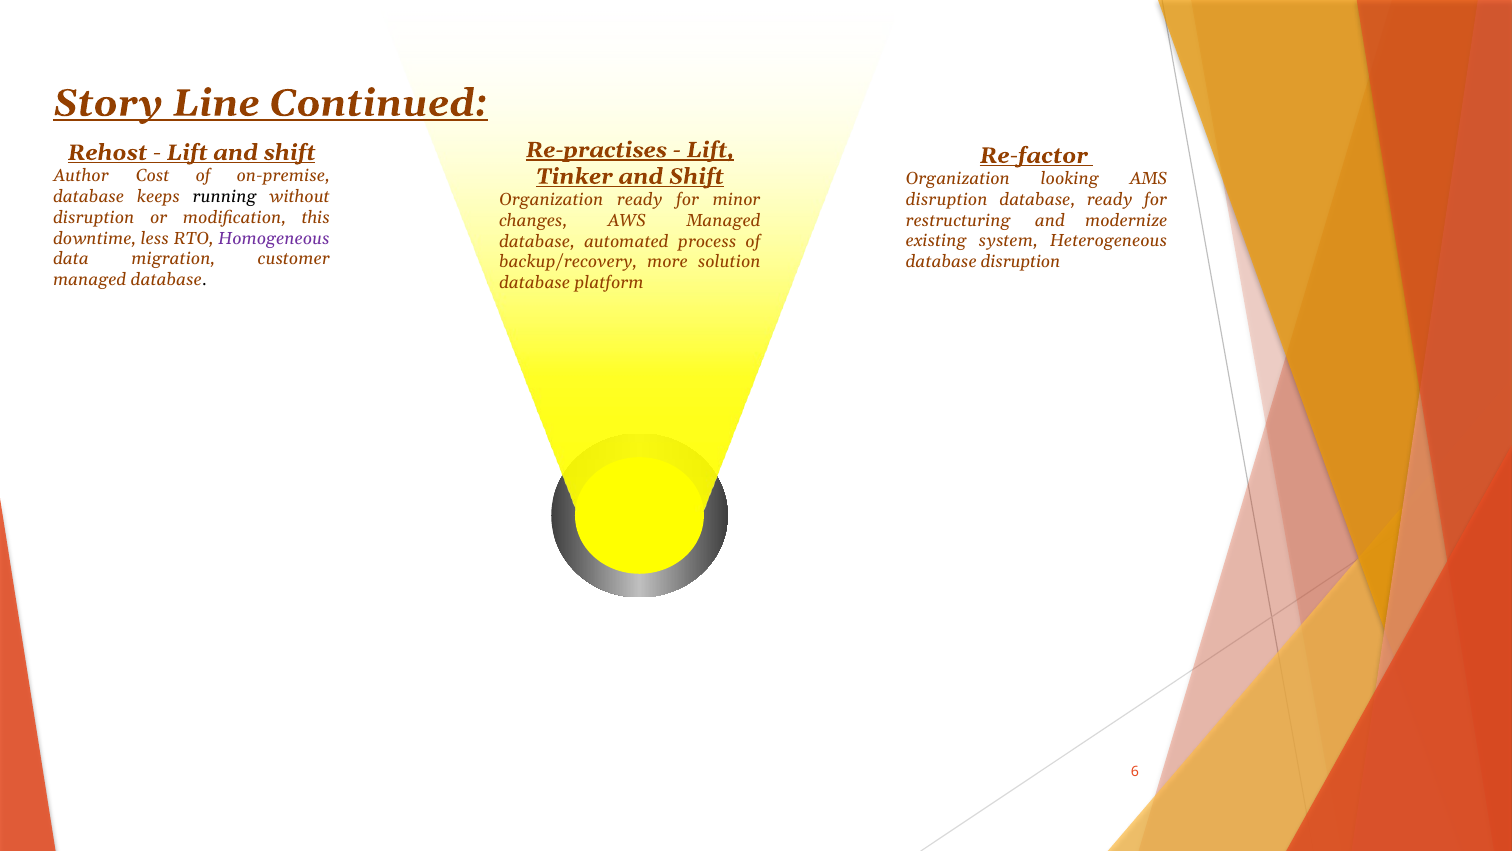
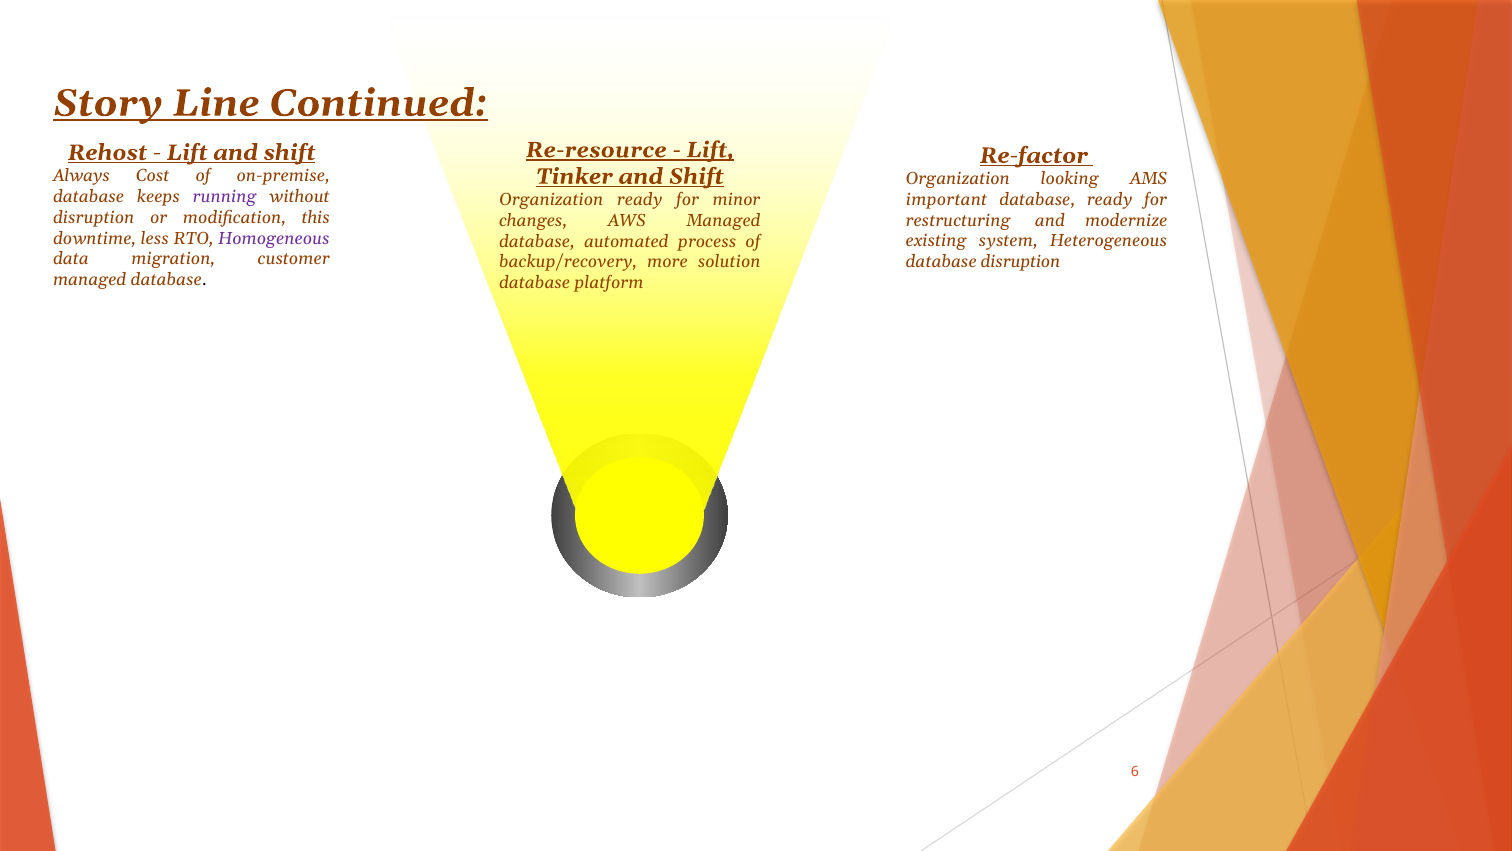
Re-practises: Re-practises -> Re-resource (596, 150)
Author: Author -> Always (81, 176)
running colour: black -> purple (225, 197)
disruption: disruption -> important (947, 200)
